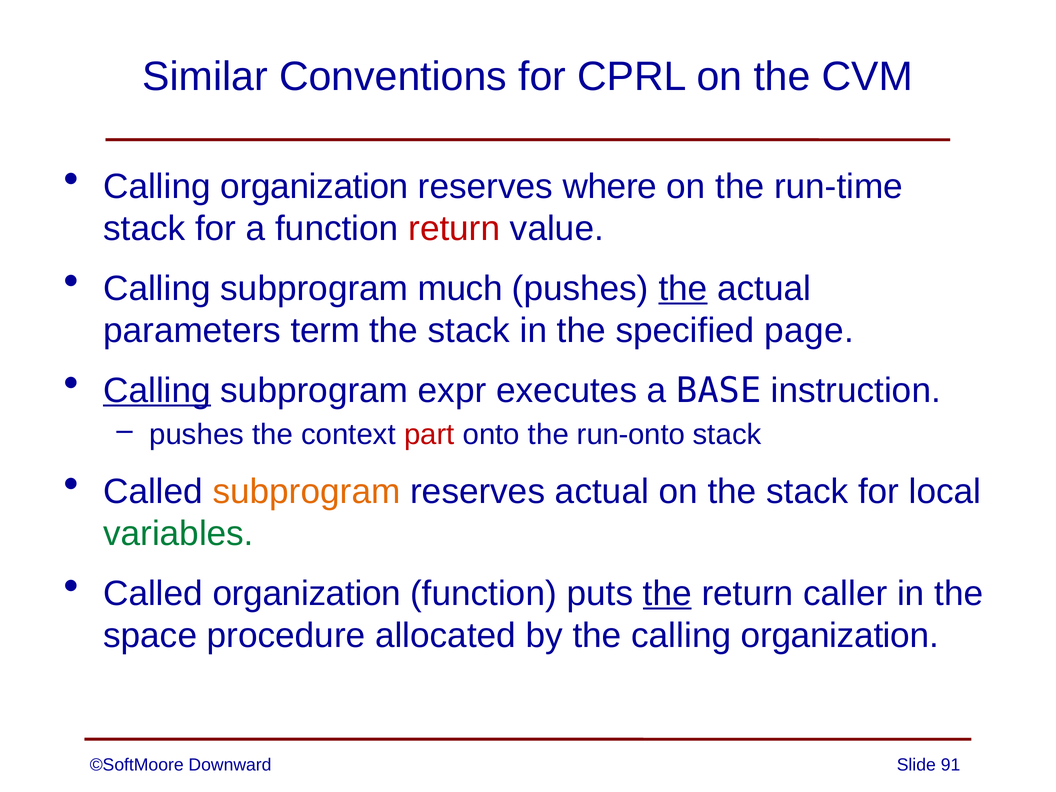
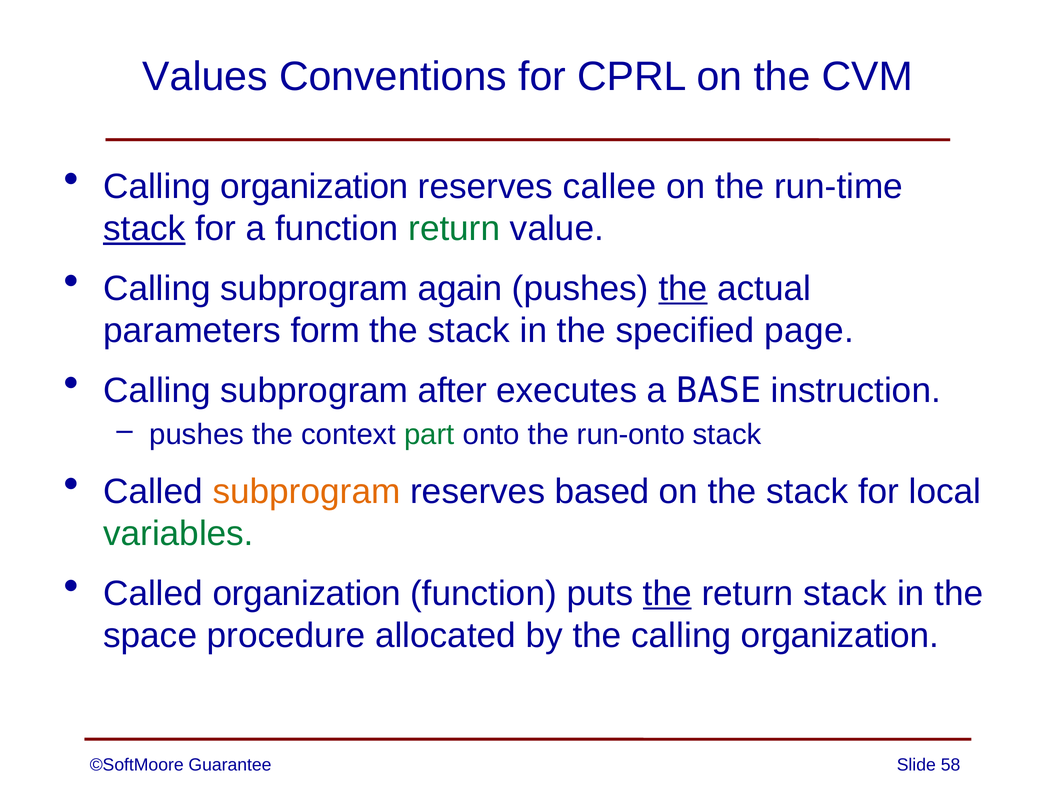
Similar: Similar -> Values (205, 77)
where: where -> callee (609, 186)
stack underline: none -> present (144, 229)
return colour: red -> green (454, 229)
much: much -> again (460, 288)
term: term -> form (325, 331)
Calling underline: present -> none (157, 391)
expr: expr -> after (452, 391)
part colour: red -> green (429, 435)
reserves actual: actual -> based (602, 491)
return caller: caller -> stack (845, 594)
Downward: Downward -> Guarantee (230, 765)
91: 91 -> 58 (951, 765)
